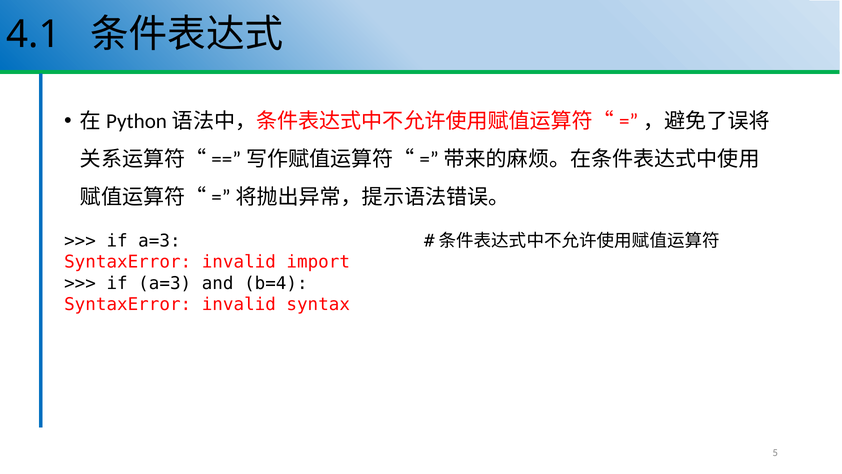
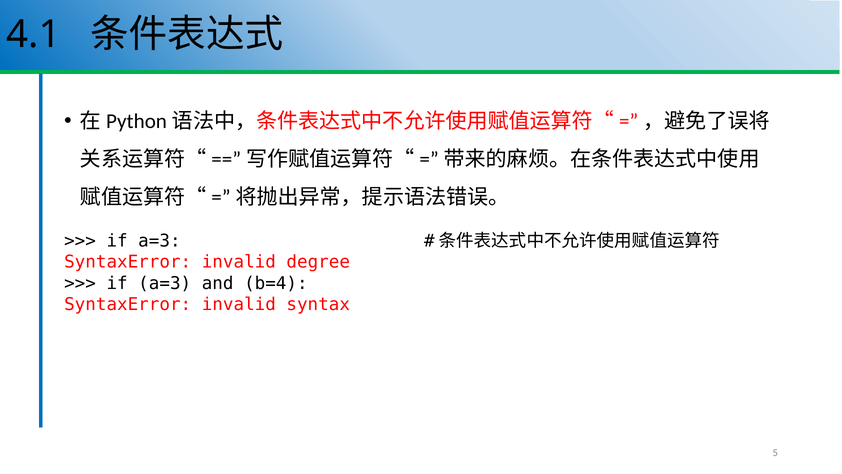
import: import -> degree (318, 262)
